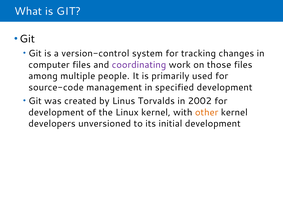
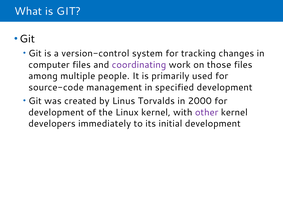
2002: 2002 -> 2000 (200, 101)
other colour: orange -> purple (207, 112)
unversioned: unversioned -> immediately (105, 124)
